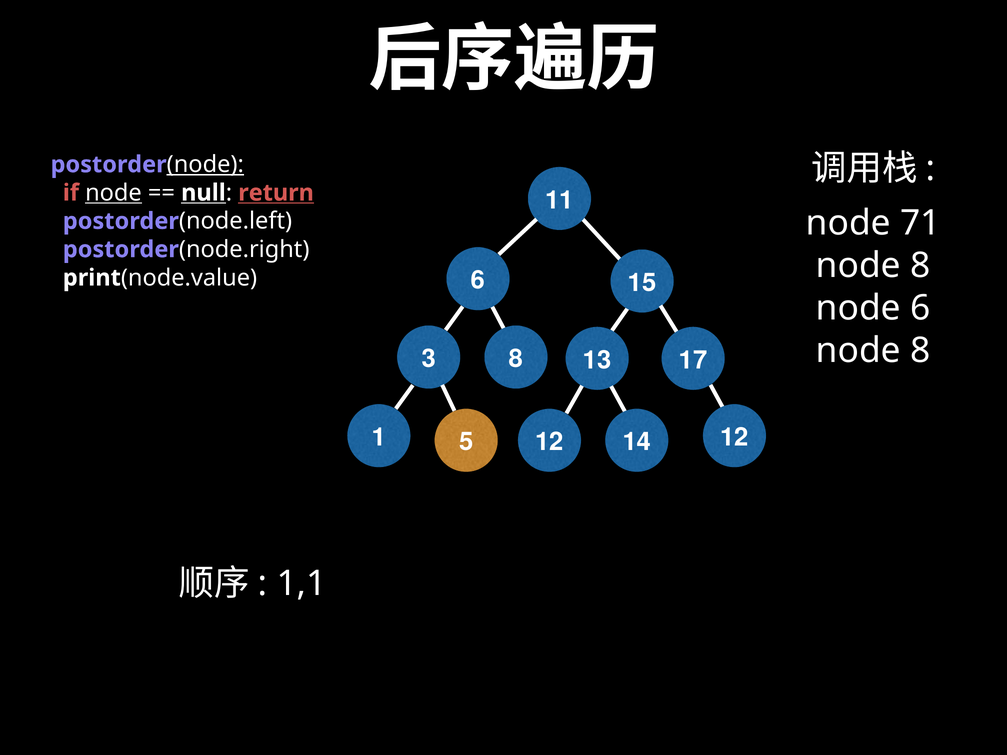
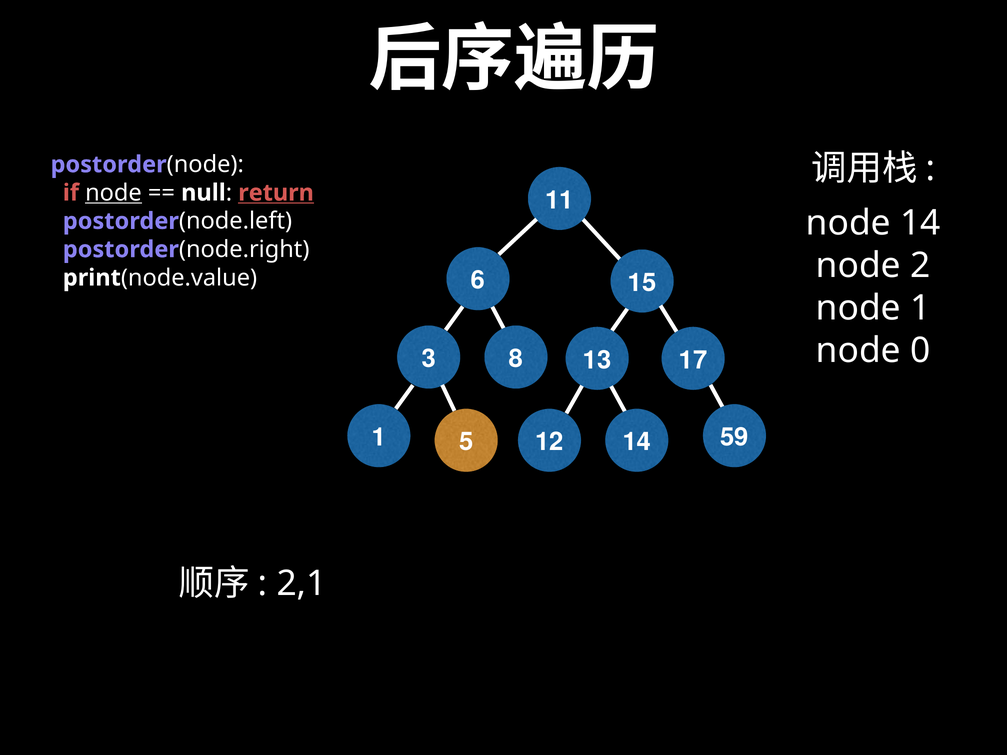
node underline: present -> none (205, 165)
null underline: present -> none (203, 193)
node 71: 71 -> 14 (920, 223)
8: 8 -> 2 (920, 266)
node 6: 6 -> 1 (920, 308)
8: 8 -> 0 (920, 351)
12: 12 -> 59 (734, 438)
1,1: 1,1 -> 2,1 (302, 584)
